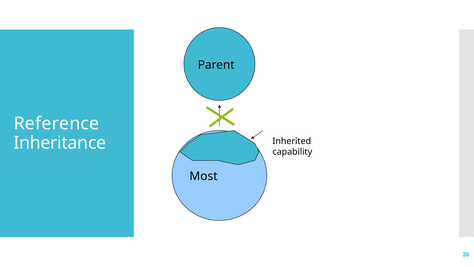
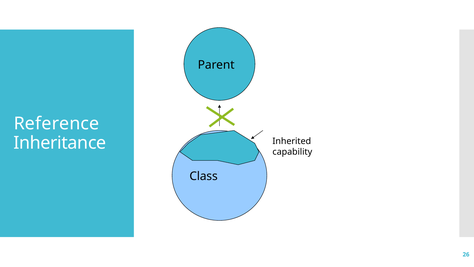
Most: Most -> Class (204, 176)
